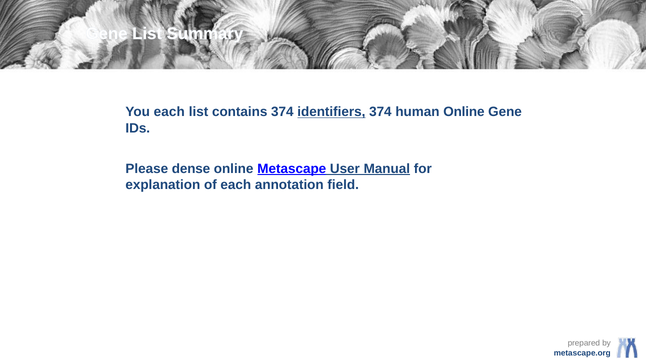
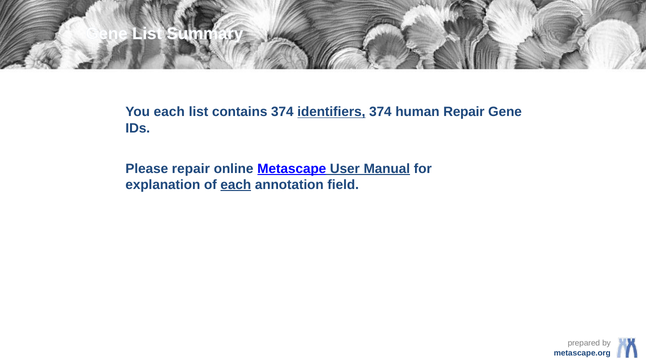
human Online: Online -> Repair (464, 112)
Please dense: dense -> repair (191, 169)
each underline: none -> present (236, 185)
